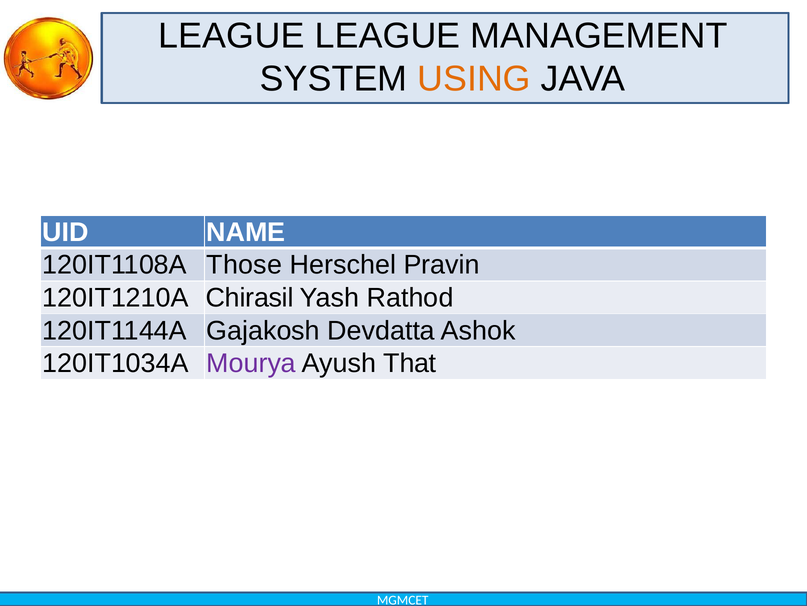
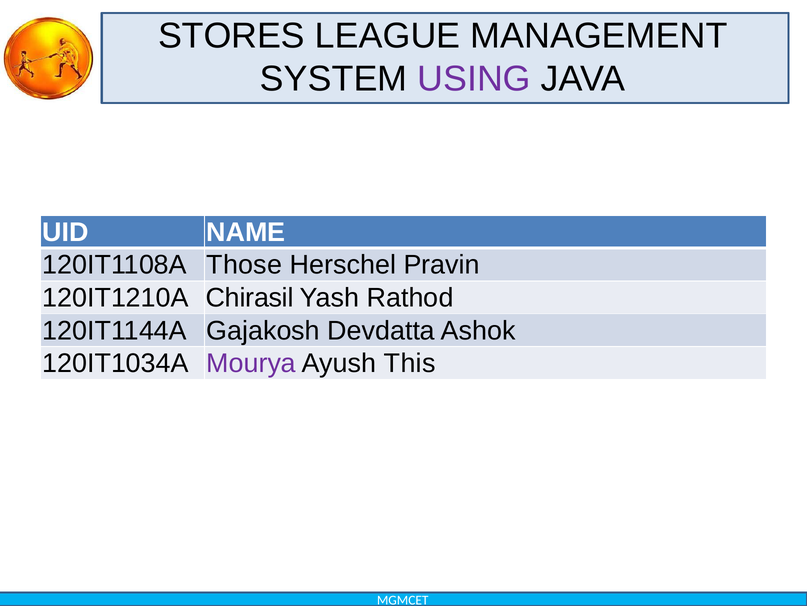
LEAGUE: LEAGUE -> STORES (231, 36)
USING colour: orange -> purple (474, 79)
That: That -> This (410, 363)
